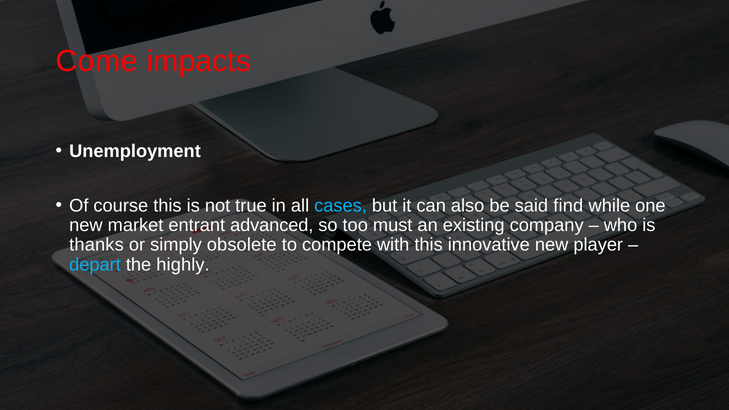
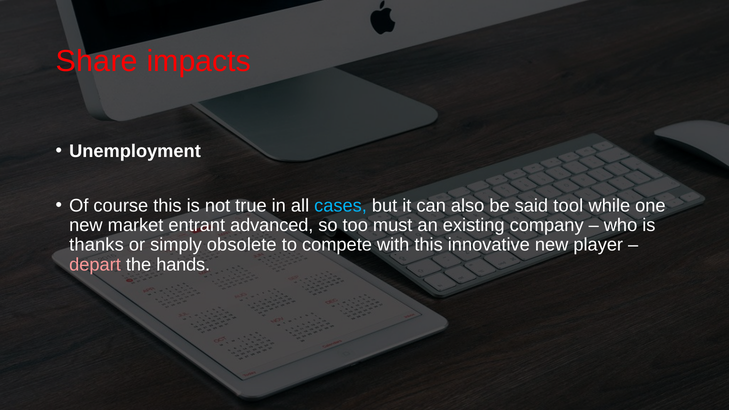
Come: Come -> Share (97, 61)
find: find -> tool (568, 206)
depart colour: light blue -> pink (95, 265)
highly: highly -> hands (183, 265)
